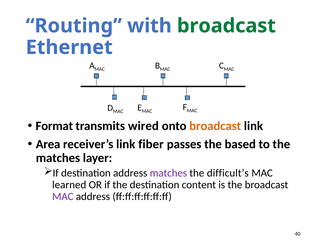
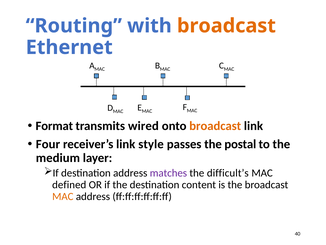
broadcast colour: green -> orange (226, 26)
Area: Area -> Four (48, 144)
fiber: fiber -> style (151, 144)
based: based -> postal (240, 144)
matches: matches -> medium (58, 158)
learned: learned -> defined (69, 184)
MAC colour: purple -> orange (63, 196)
